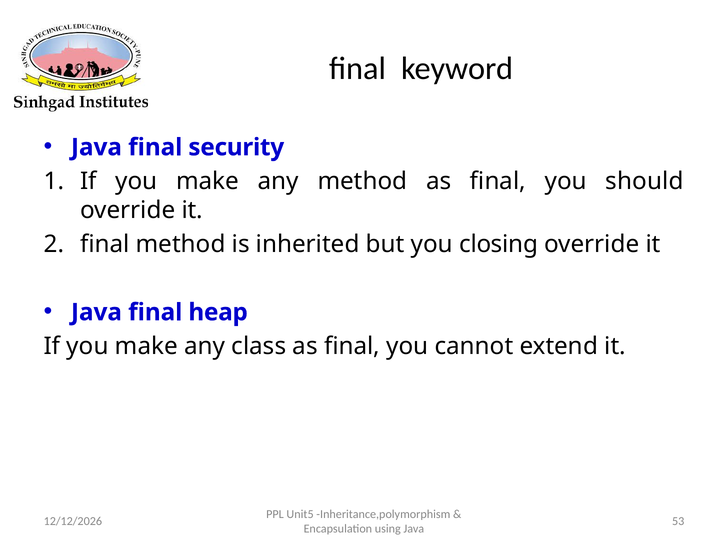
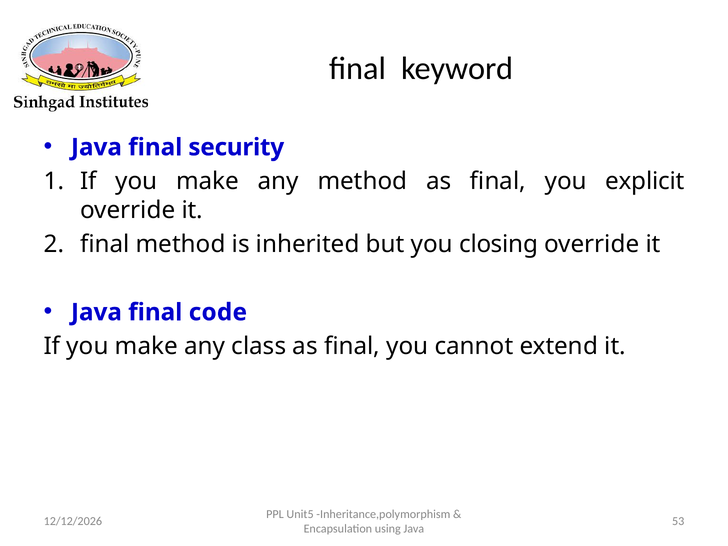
should: should -> explicit (645, 181)
heap: heap -> code (218, 312)
